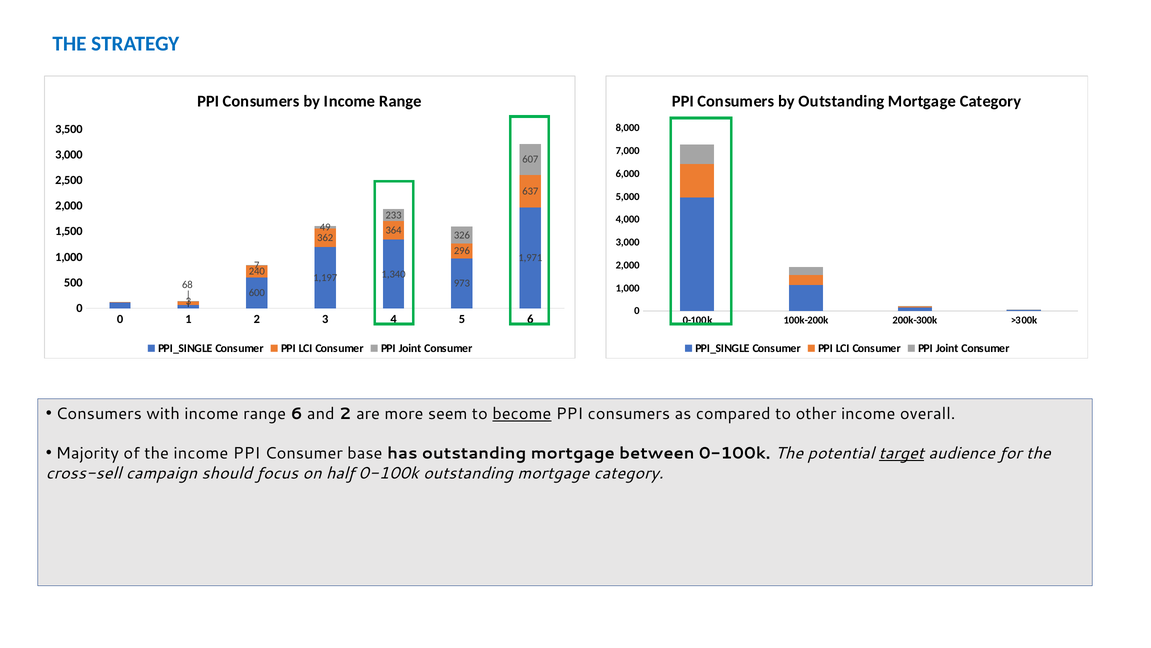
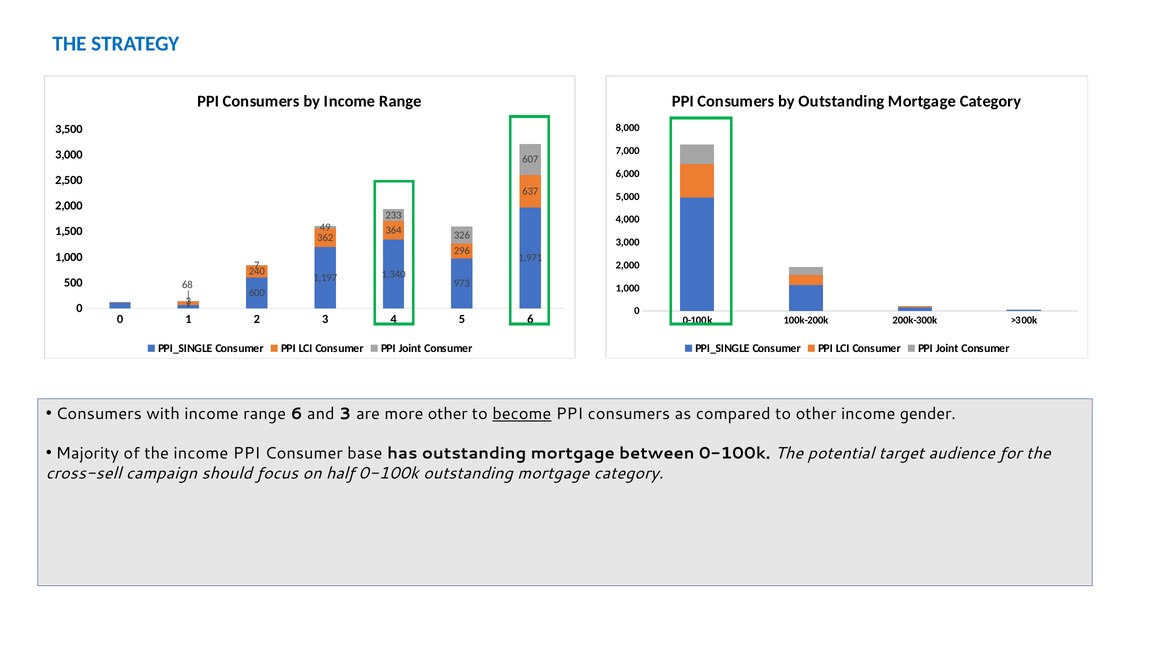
and 2: 2 -> 3 (345, 413)
more seem: seem -> other (448, 413)
overall: overall -> gender (928, 413)
target underline: present -> none (901, 453)
